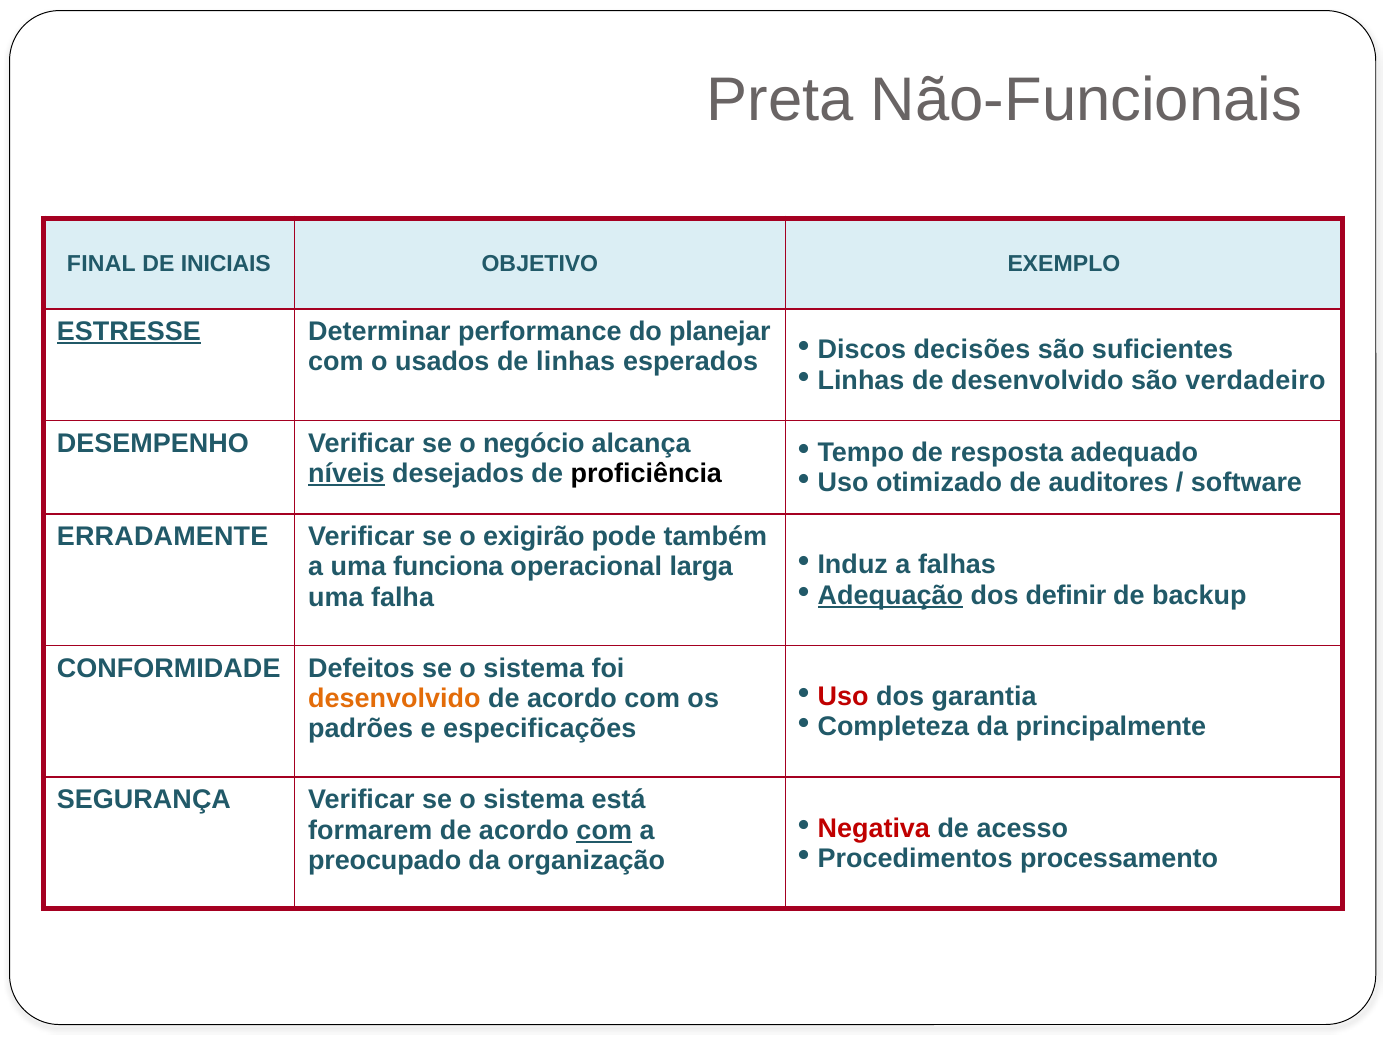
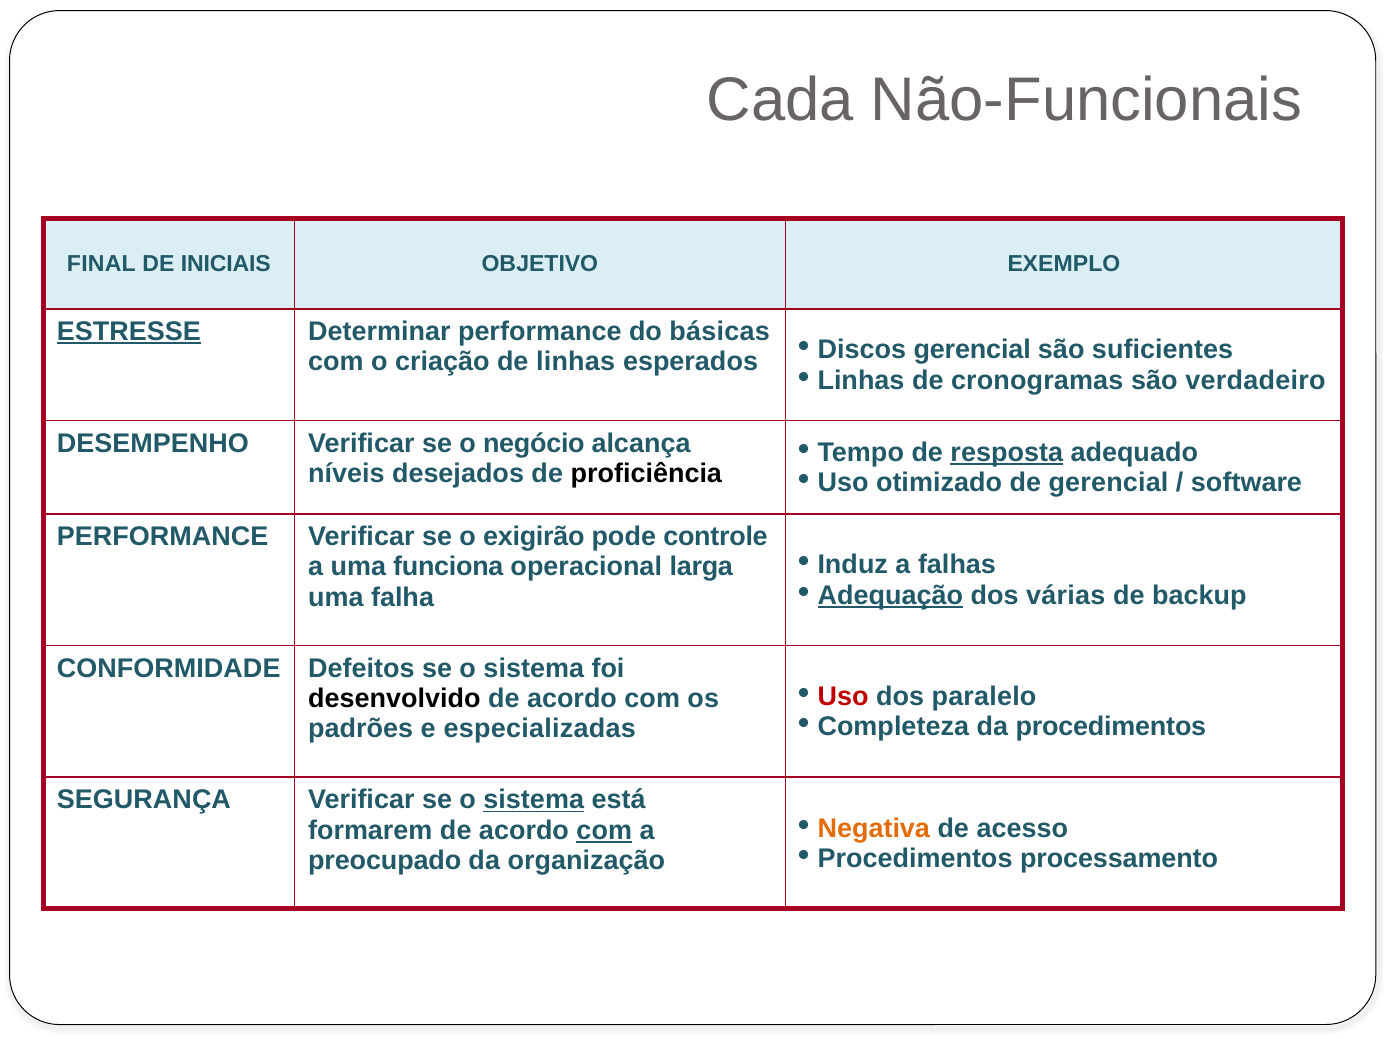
Preta: Preta -> Cada (780, 100)
planejar: planejar -> básicas (720, 332)
usados: usados -> criação (442, 362)
Discos decisões: decisões -> gerencial (972, 350)
de desenvolvido: desenvolvido -> cronogramas (1037, 380)
resposta underline: none -> present (1007, 453)
níveis underline: present -> none (346, 474)
de auditores: auditores -> gerencial (1109, 483)
ERRADAMENTE: ERRADAMENTE -> PERFORMANCE (163, 537)
também: também -> controle (716, 537)
definir: definir -> várias (1066, 596)
garantia: garantia -> paralelo (984, 697)
desenvolvido colour: orange -> black (394, 699)
da principalmente: principalmente -> procedimentos (1111, 727)
especificações: especificações -> especializadas (540, 729)
sistema underline: none -> present (534, 800)
Negativa colour: red -> orange (874, 829)
